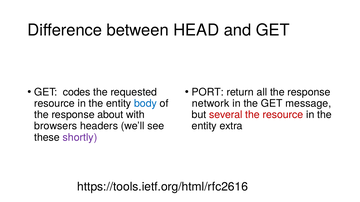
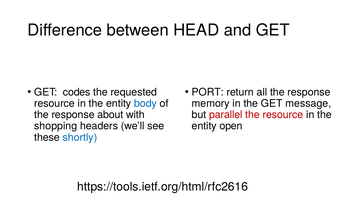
network: network -> memory (211, 104)
several: several -> parallel (226, 115)
browsers: browsers -> shopping (56, 126)
extra: extra -> open (231, 126)
shortly colour: purple -> blue (80, 138)
